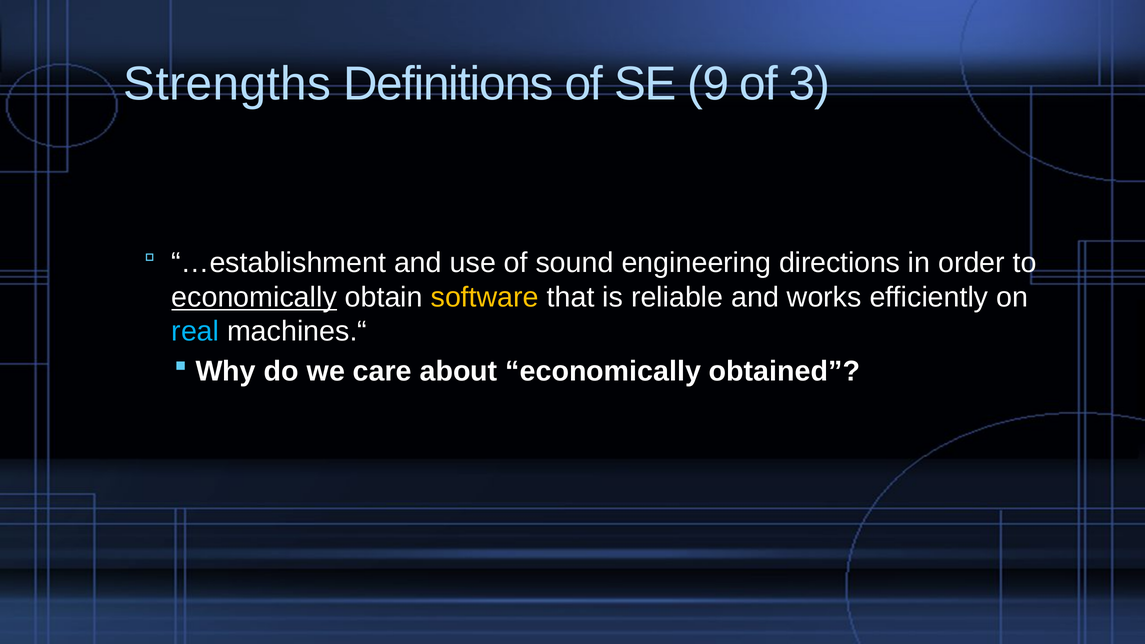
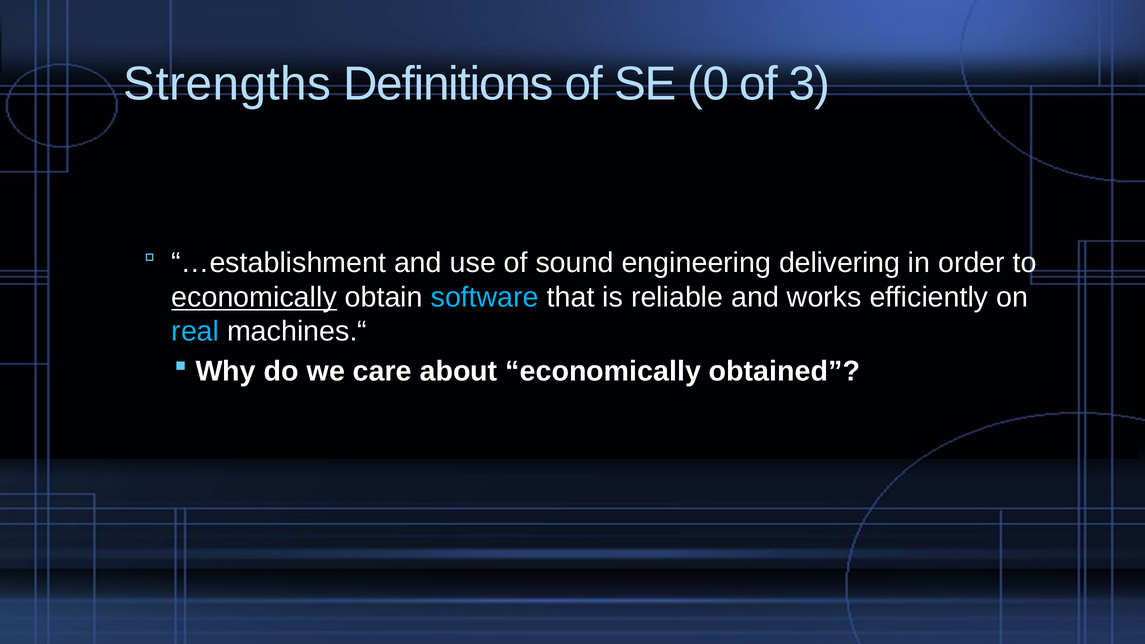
9: 9 -> 0 (708, 84)
directions: directions -> delivering (840, 263)
software colour: yellow -> light blue (485, 297)
